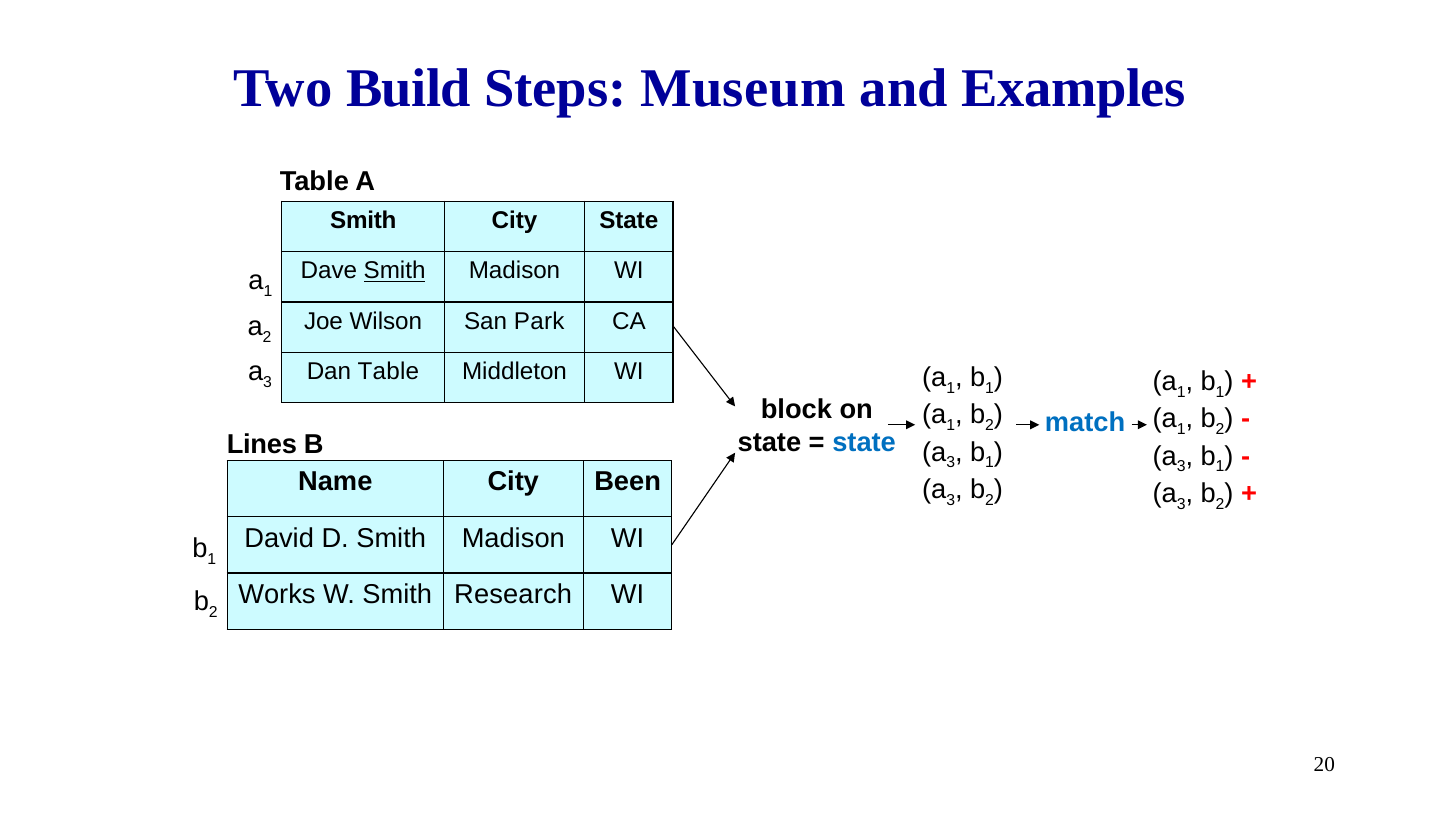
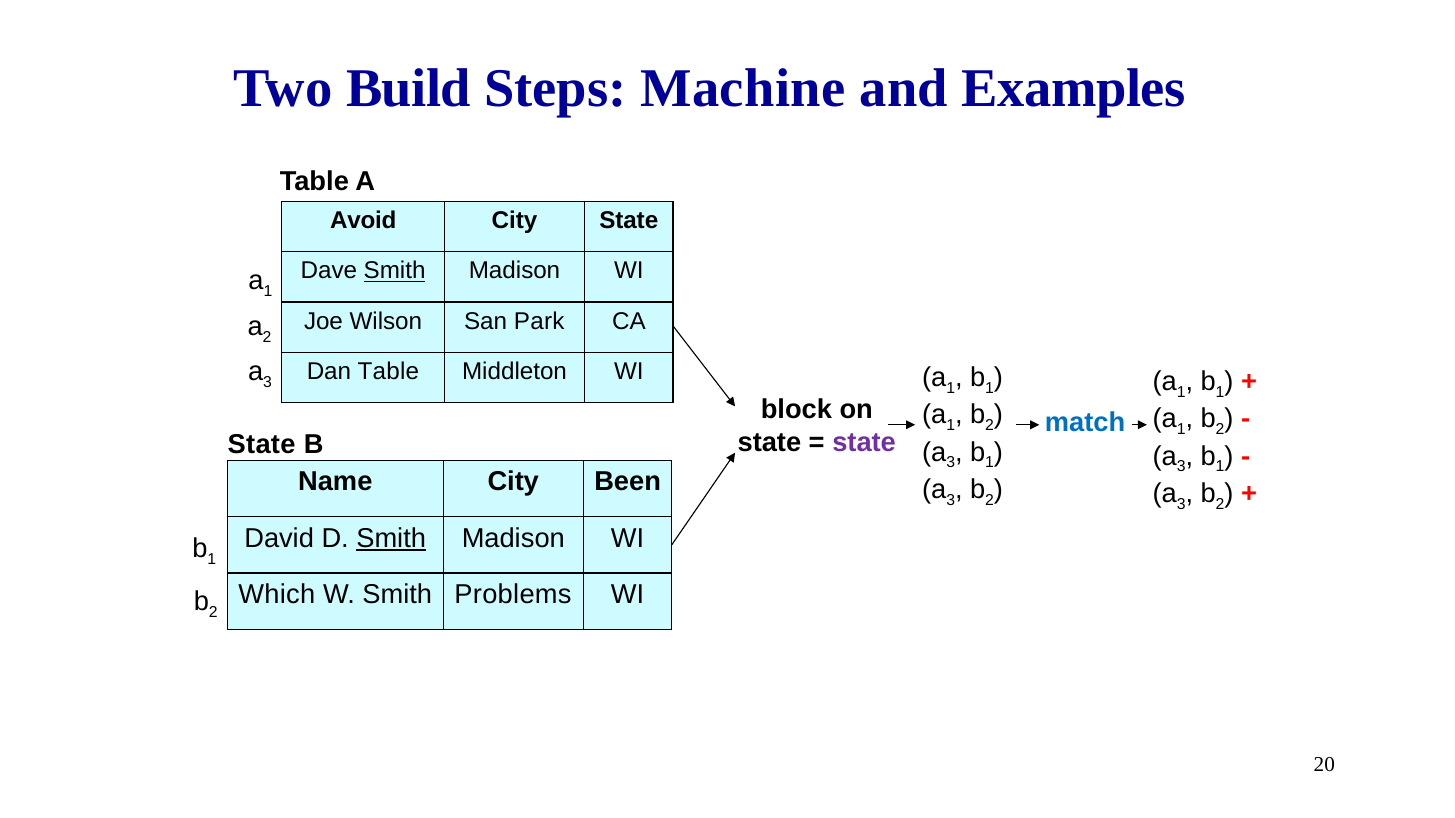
Museum: Museum -> Machine (743, 88)
Smith: Smith -> Avoid (363, 221)
state colour: blue -> purple (864, 443)
Lines: Lines -> State (262, 444)
Smith underline: none -> present (391, 538)
Works: Works -> Which (277, 594)
Research: Research -> Problems (513, 594)
